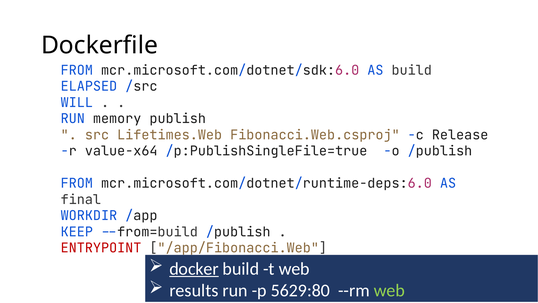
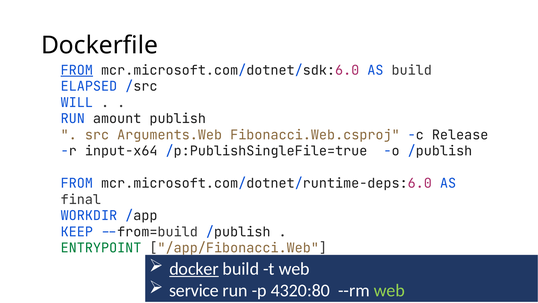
FROM underline: none -> present (77, 70)
memory: memory -> amount (117, 119)
./src/Lifetimes.Web/Fibonacci.Web.csproj: ./src/Lifetimes.Web/Fibonacci.Web.csproj -> ./src/Arguments.Web/Fibonacci.Web.csproj (230, 135)
value-x64: value-x64 -> input-x64 (121, 151)
ENTRYPOINT colour: red -> green (101, 248)
results: results -> service (194, 290)
5629:80: 5629:80 -> 4320:80 (300, 290)
